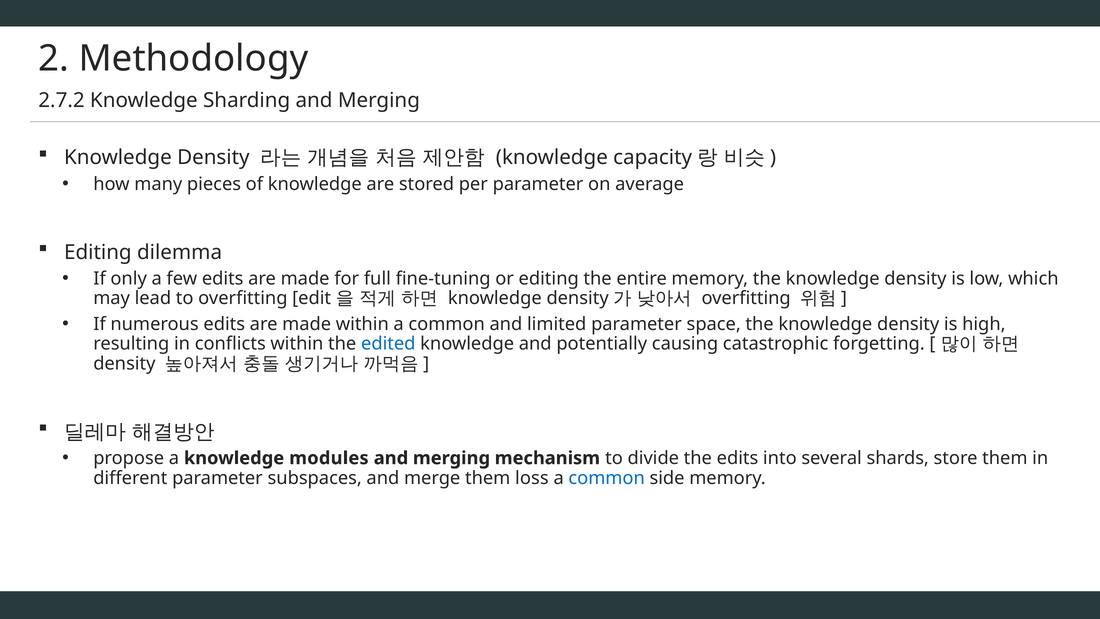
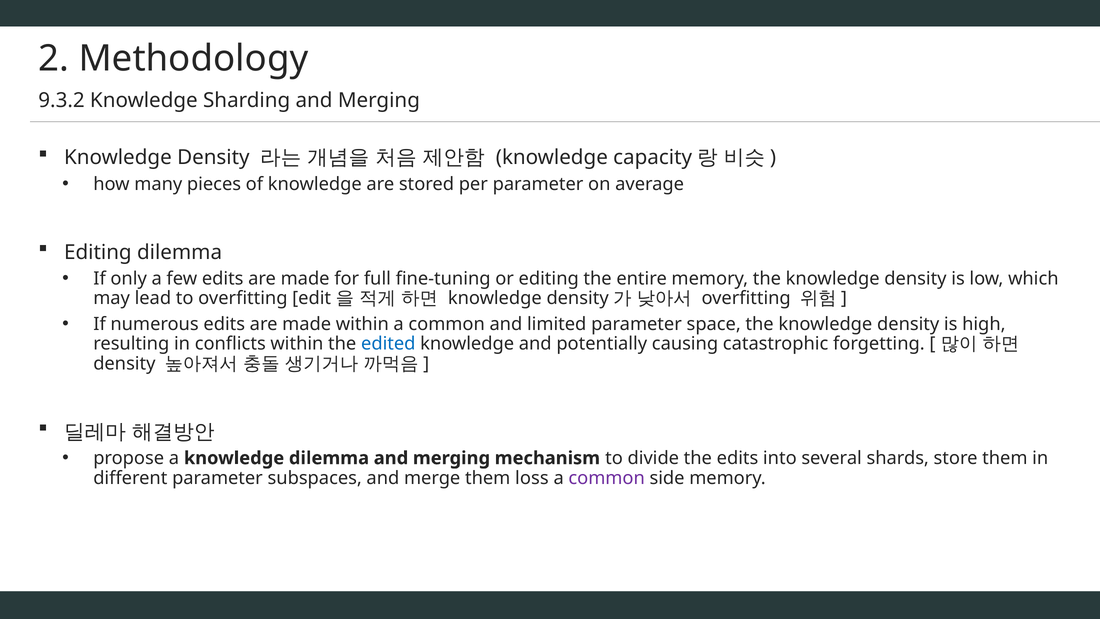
2.7.2: 2.7.2 -> 9.3.2 (62, 100)
knowledge modules: modules -> dilemma (329, 458)
common colour: blue -> purple (607, 478)
